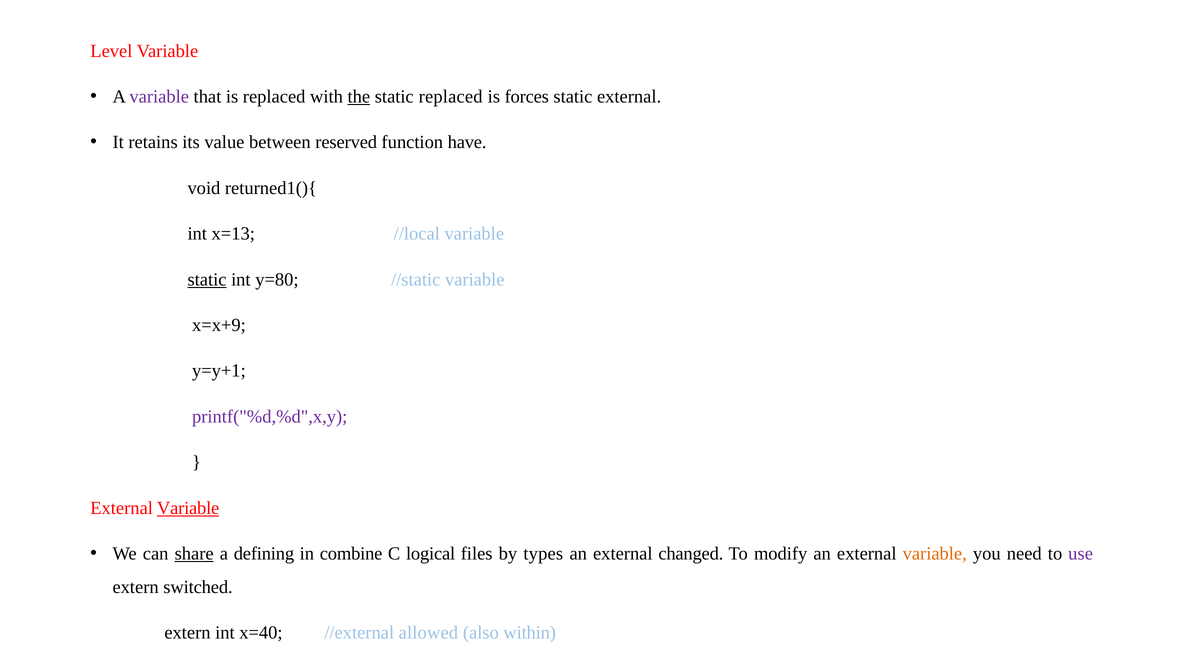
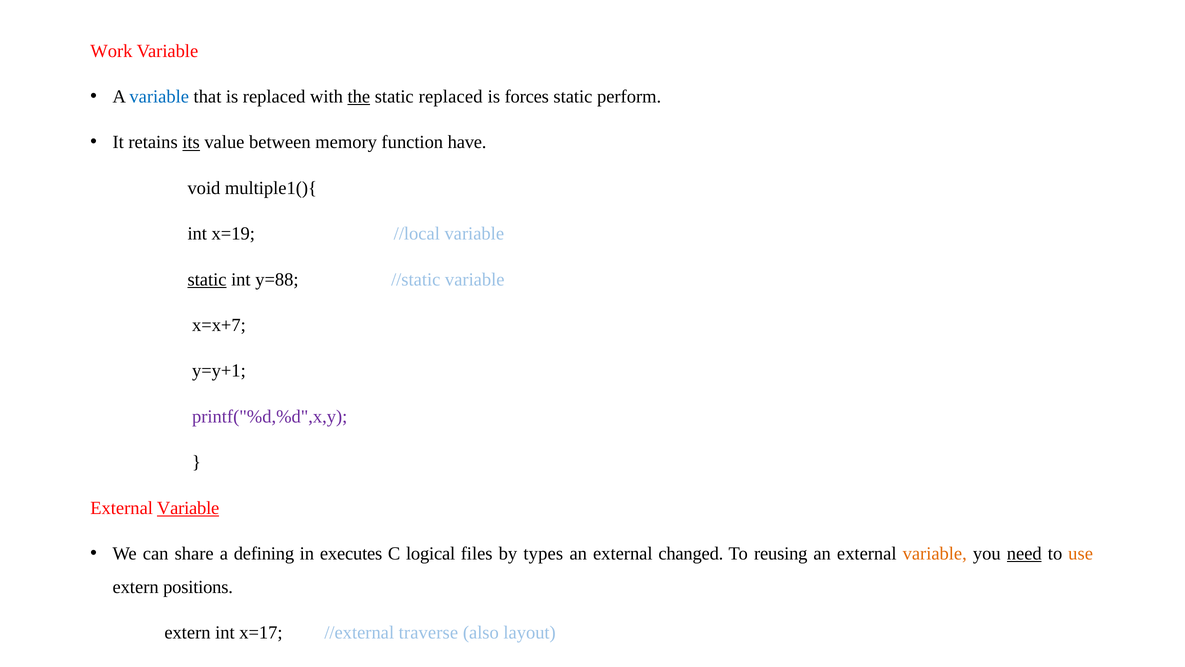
Level: Level -> Work (111, 51)
variable colour: purple -> blue (159, 97)
static external: external -> perform (629, 97)
its underline: none -> present (191, 142)
reserved: reserved -> memory (346, 142)
returned1(){: returned1(){ -> multiple1(){ (271, 188)
x=13: x=13 -> x=19 (233, 234)
y=80: y=80 -> y=88 (277, 279)
x=x+9: x=x+9 -> x=x+7 (219, 325)
share underline: present -> none (194, 553)
combine: combine -> executes (351, 553)
modify: modify -> reusing (781, 553)
need underline: none -> present (1024, 553)
use colour: purple -> orange (1081, 553)
switched: switched -> positions (198, 587)
x=40: x=40 -> x=17 (261, 632)
allowed: allowed -> traverse (428, 632)
within: within -> layout (530, 632)
